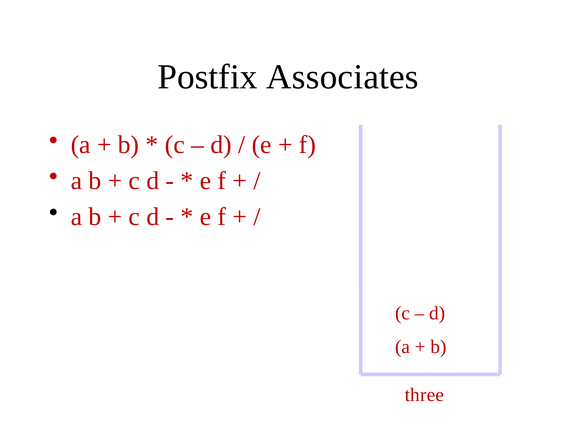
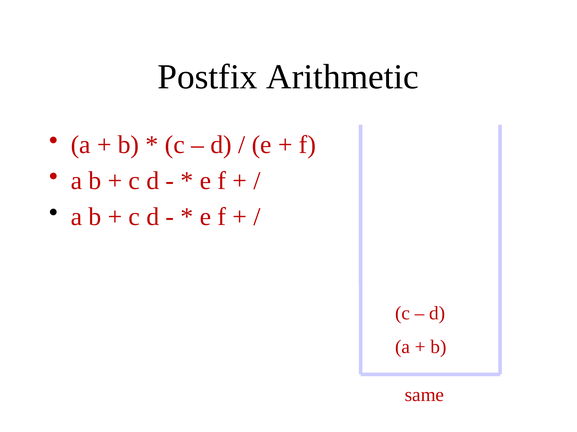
Associates: Associates -> Arithmetic (343, 77)
three: three -> same (424, 396)
